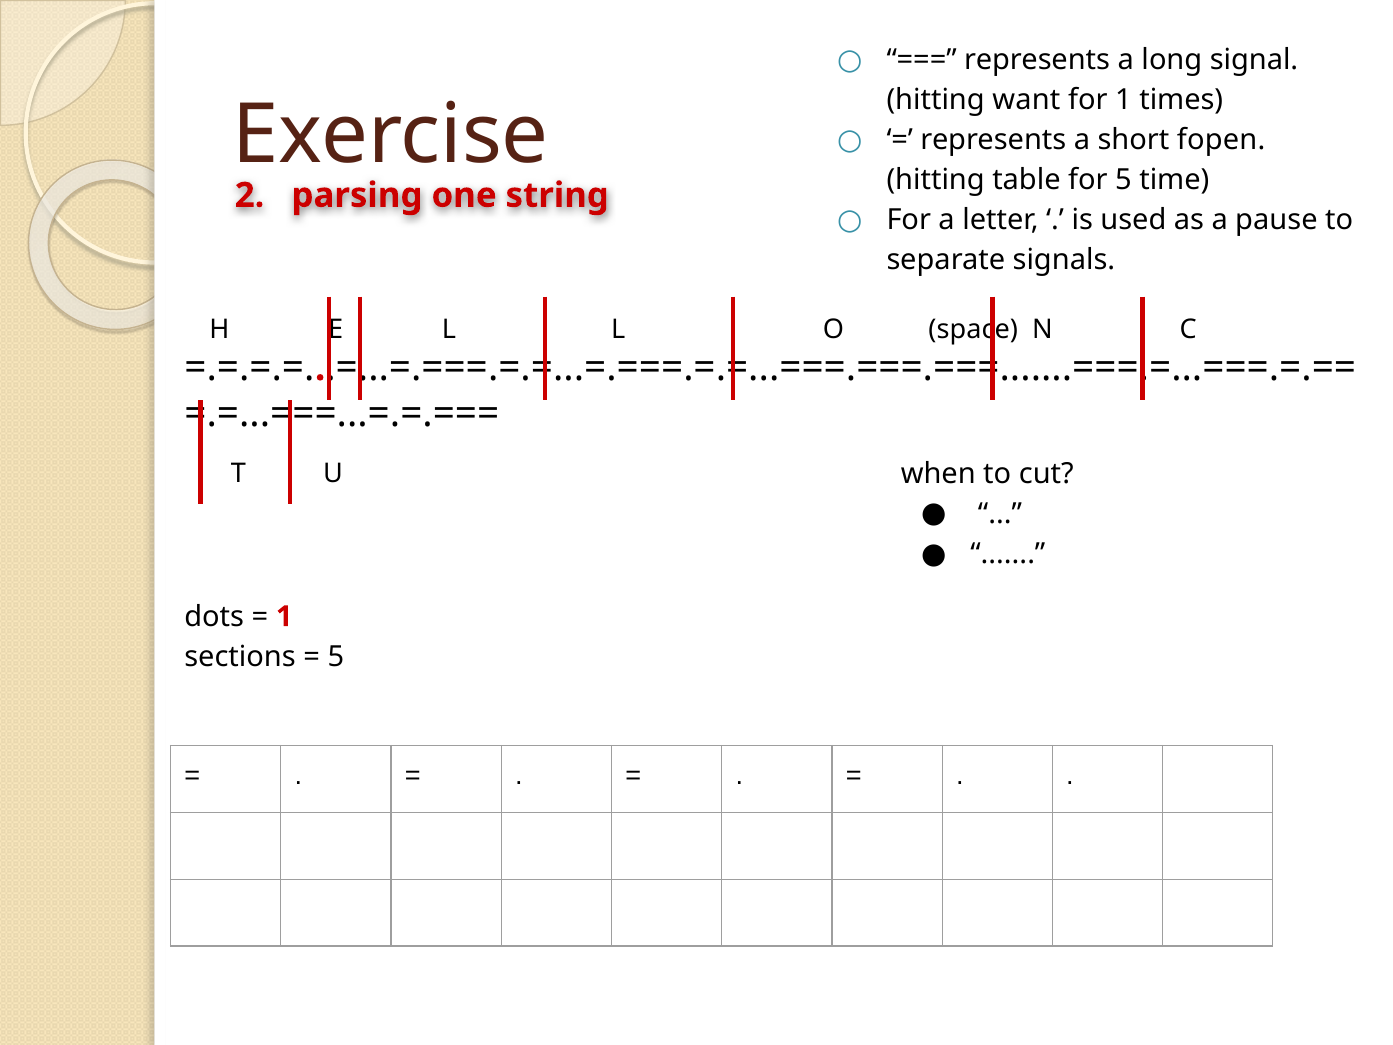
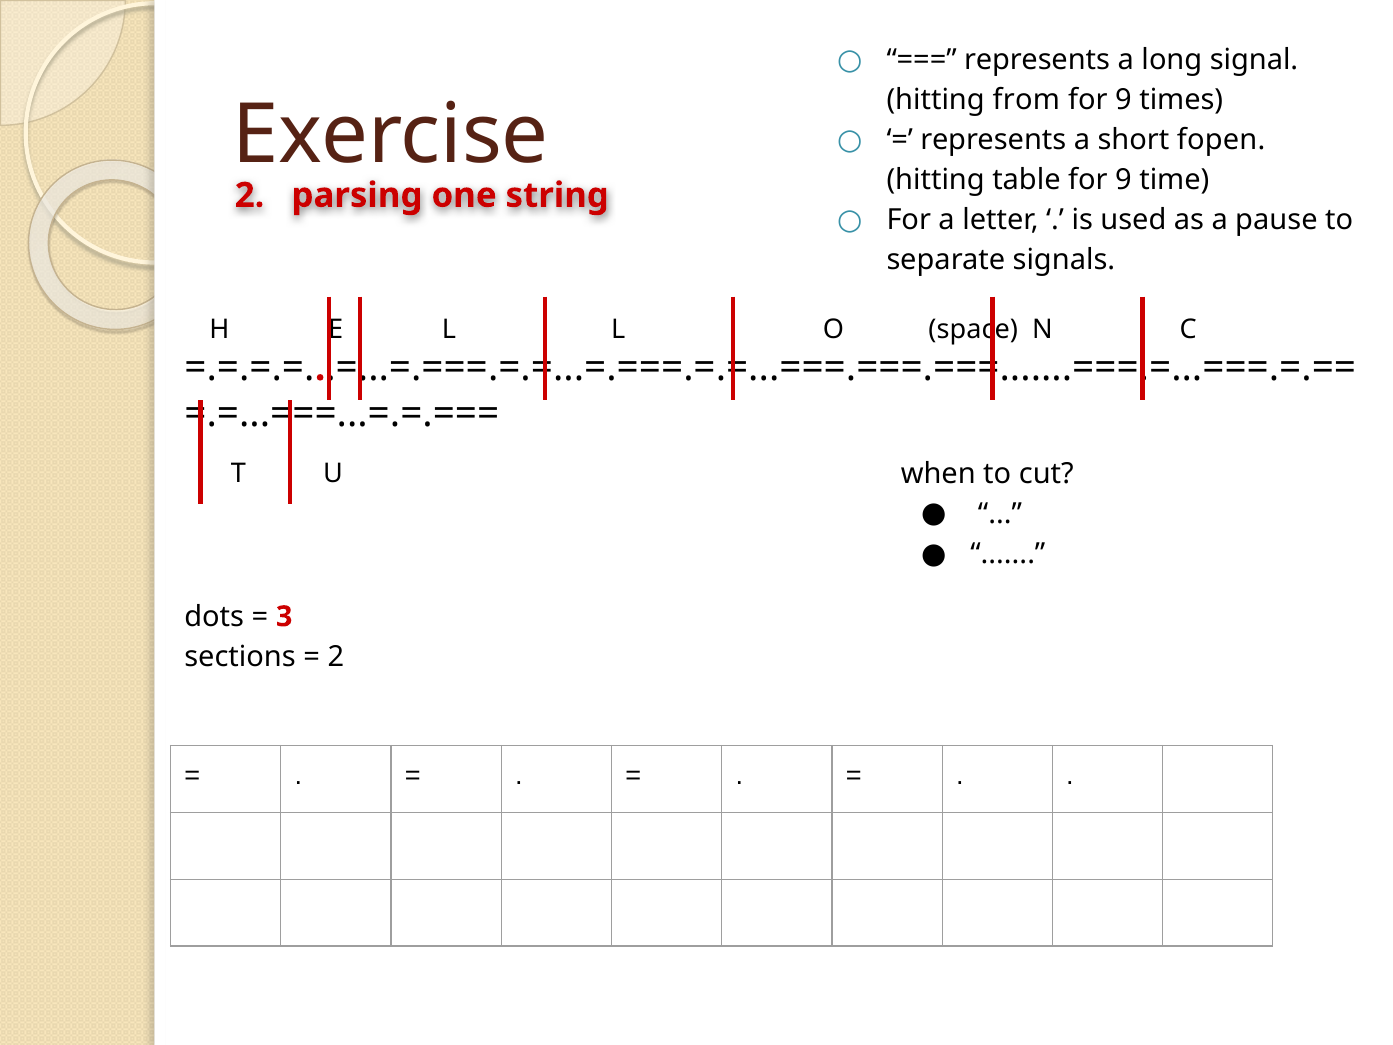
want: want -> from (1026, 100)
1: 1 -> 9 (1123, 100)
table for 5: 5 -> 9 (1123, 180)
1: 1 -> 3 (284, 616)
5: 5 -> 2 (336, 656)
